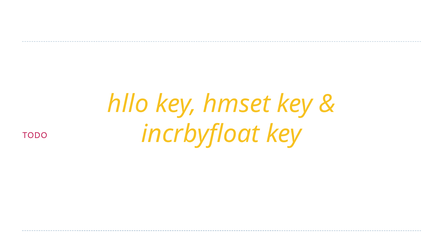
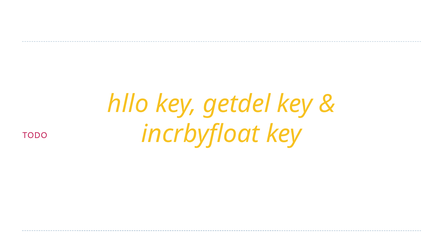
hmset: hmset -> getdel (237, 104)
